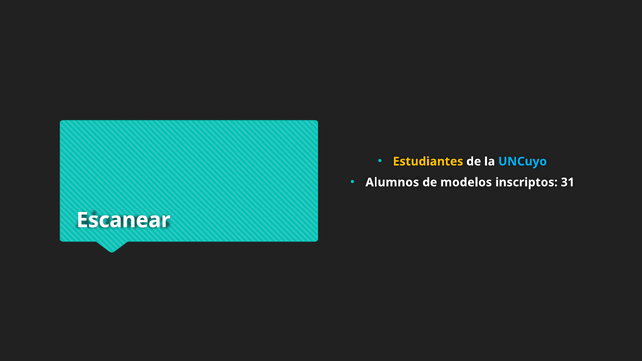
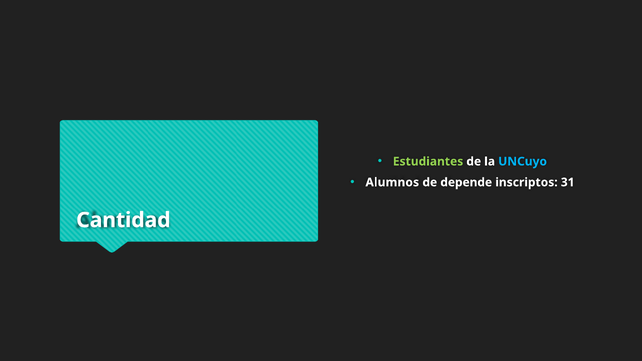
Estudiantes colour: yellow -> light green (428, 162)
modelos: modelos -> depende (466, 182)
Escanear: Escanear -> Cantidad (123, 220)
